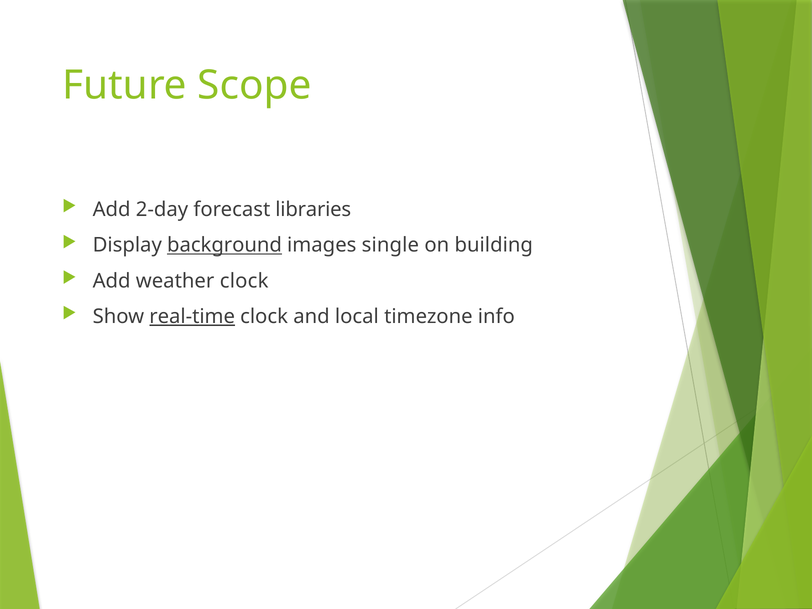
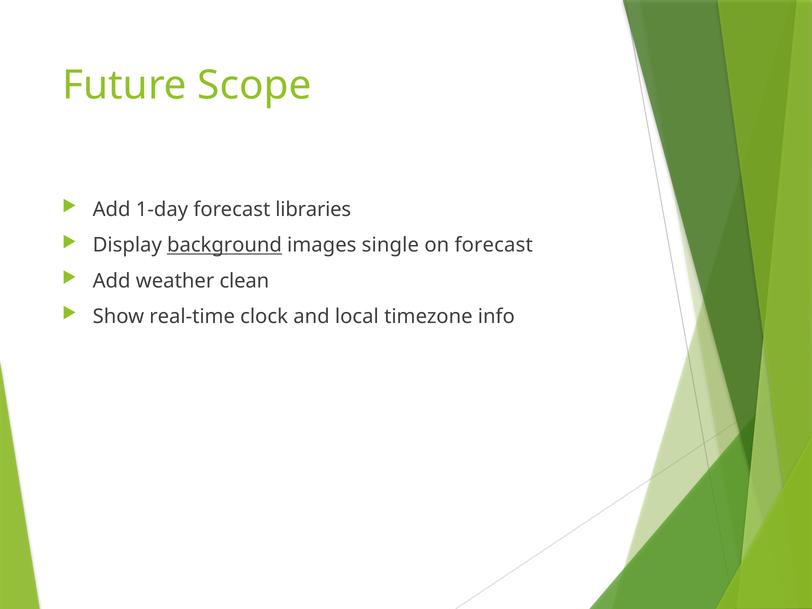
2-day: 2-day -> 1-day (162, 210)
on building: building -> forecast (494, 245)
weather clock: clock -> clean (244, 281)
real-time underline: present -> none (192, 316)
